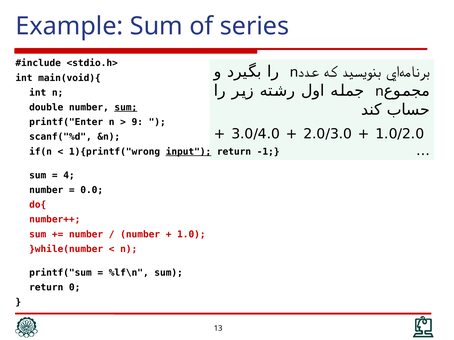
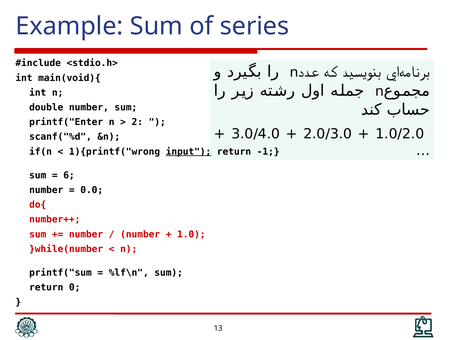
sum underline: present -> none (126, 108)
9: 9 -> 2 (137, 122)
4: 4 -> 6 (69, 176)
